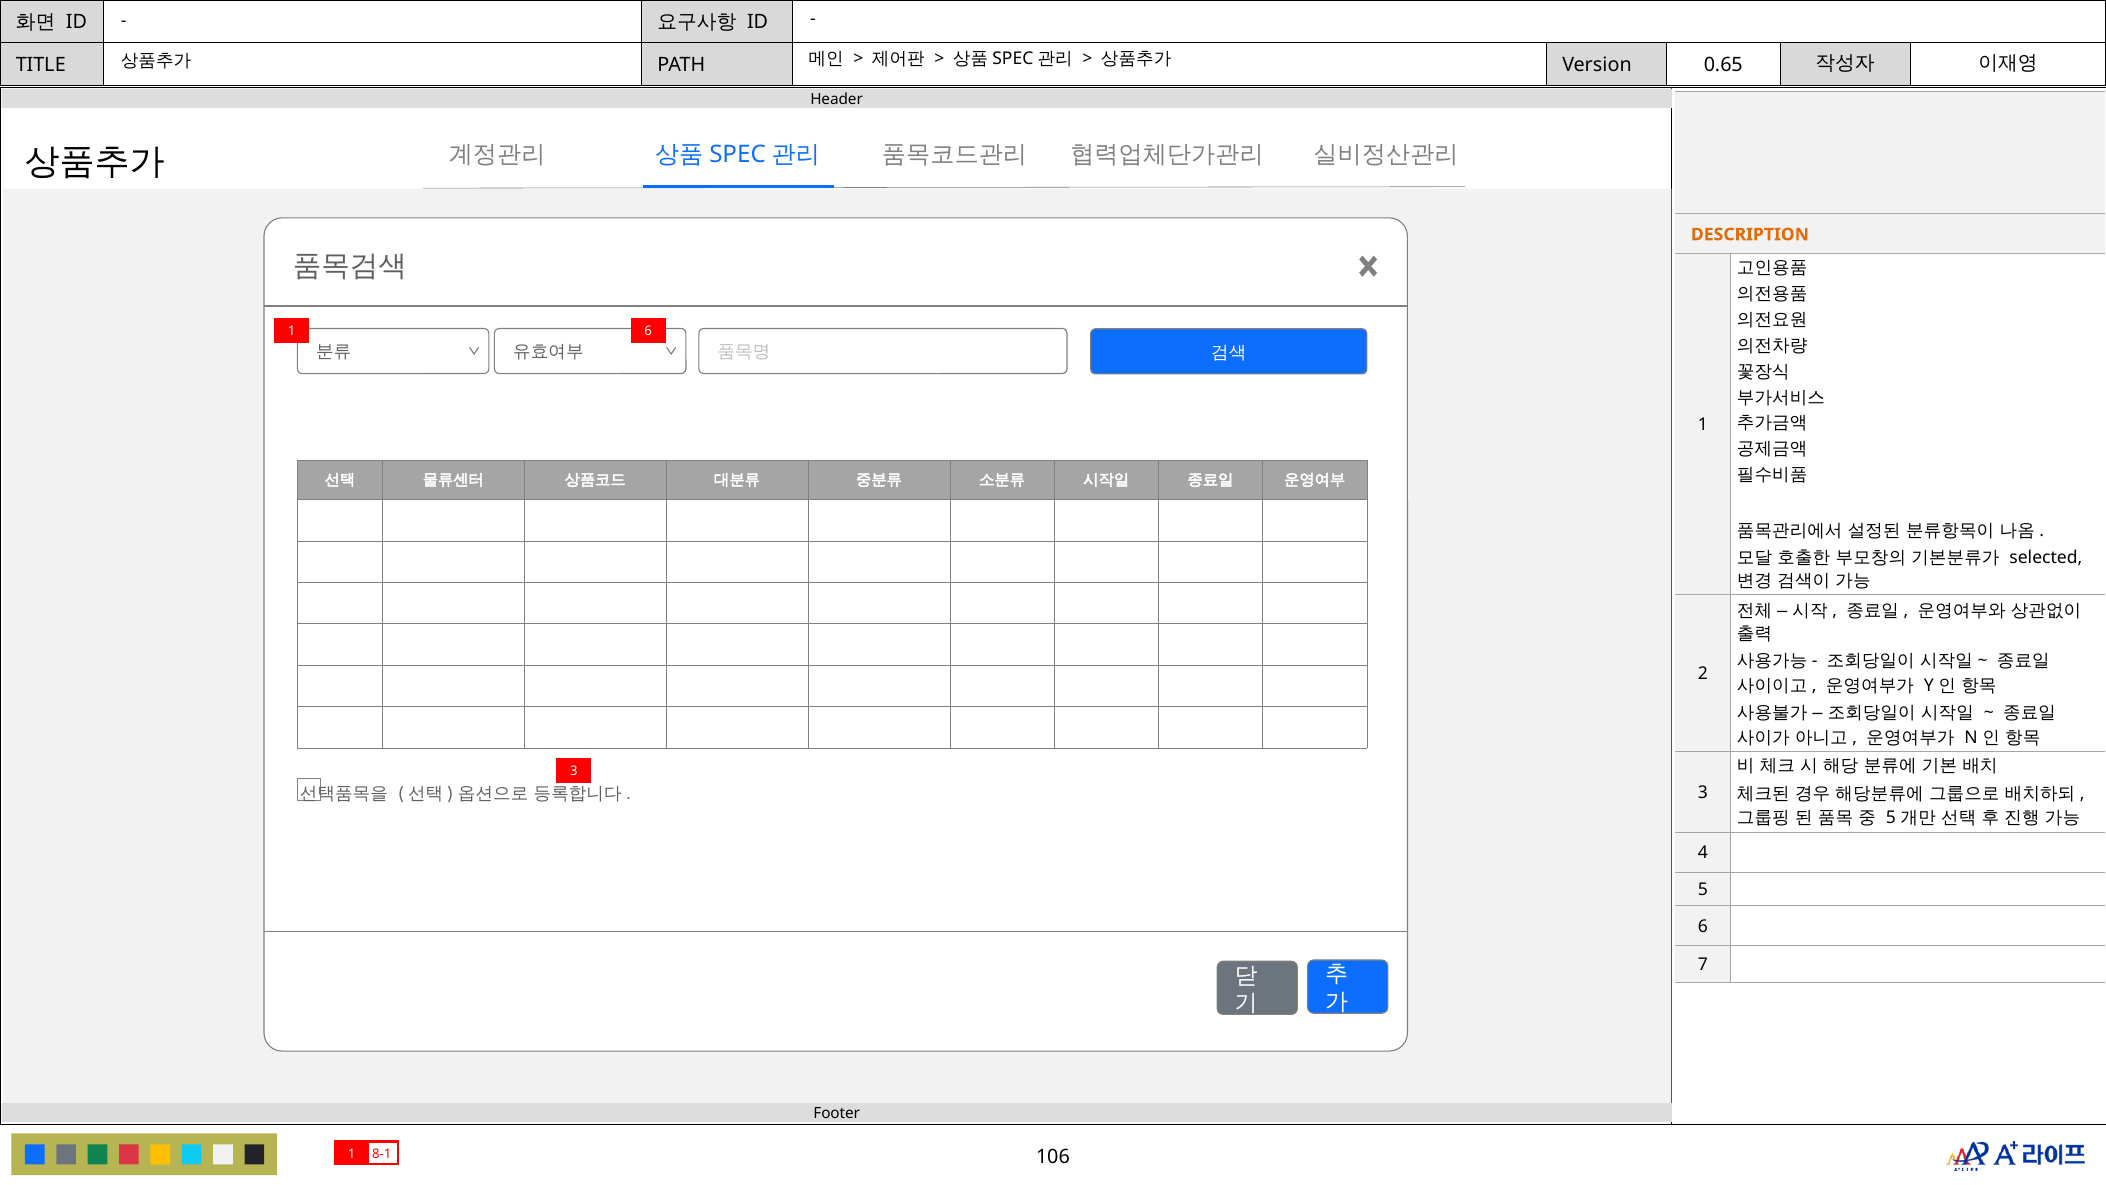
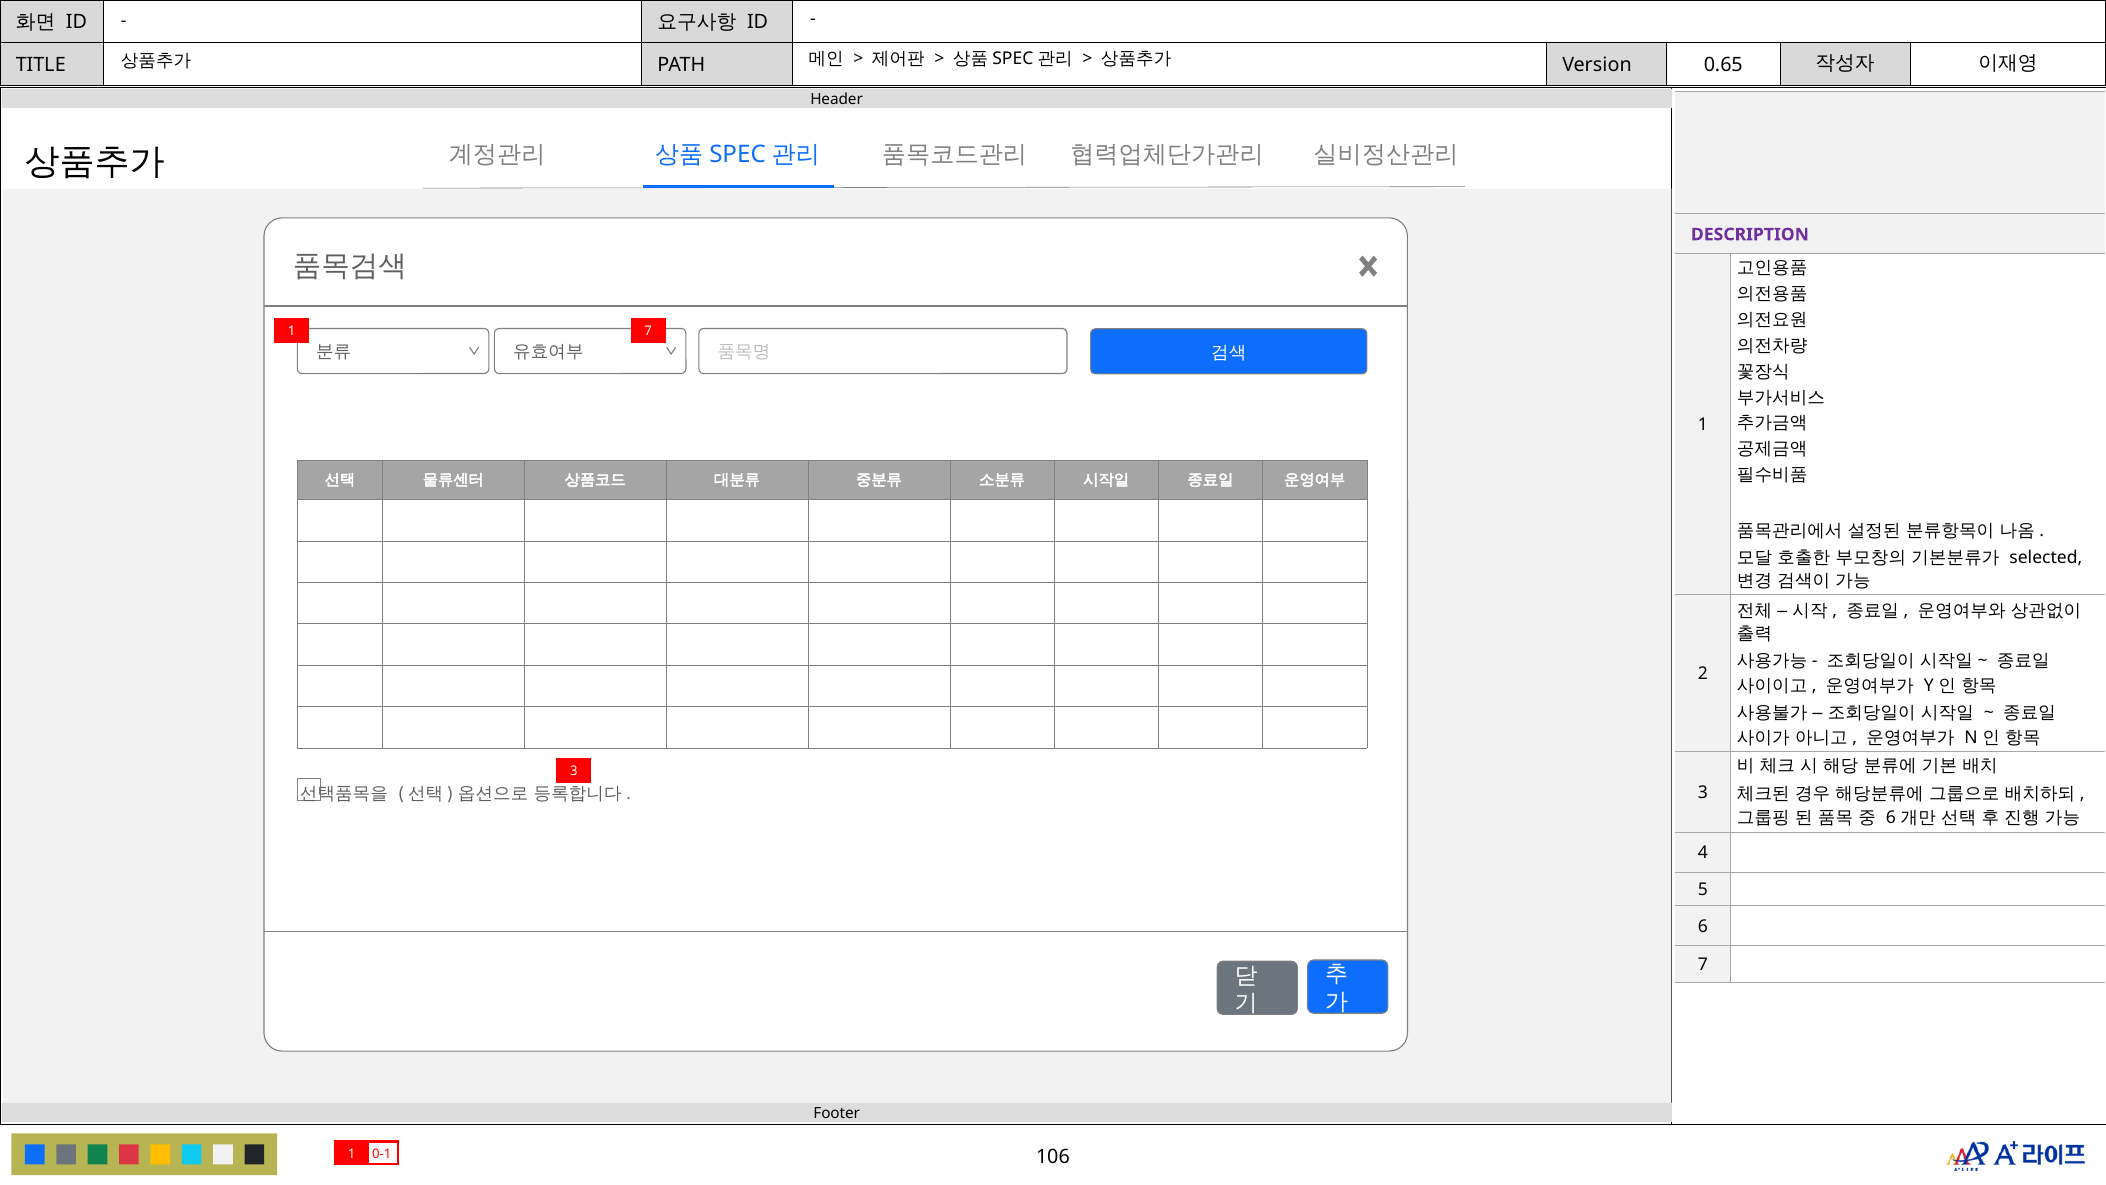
DESCRIPTION colour: orange -> purple (1750, 234)
1 6: 6 -> 7 (648, 331)
5: 5 -> 6 (1891, 818)
8-1: 8-1 -> 0-1 (382, 1153)
